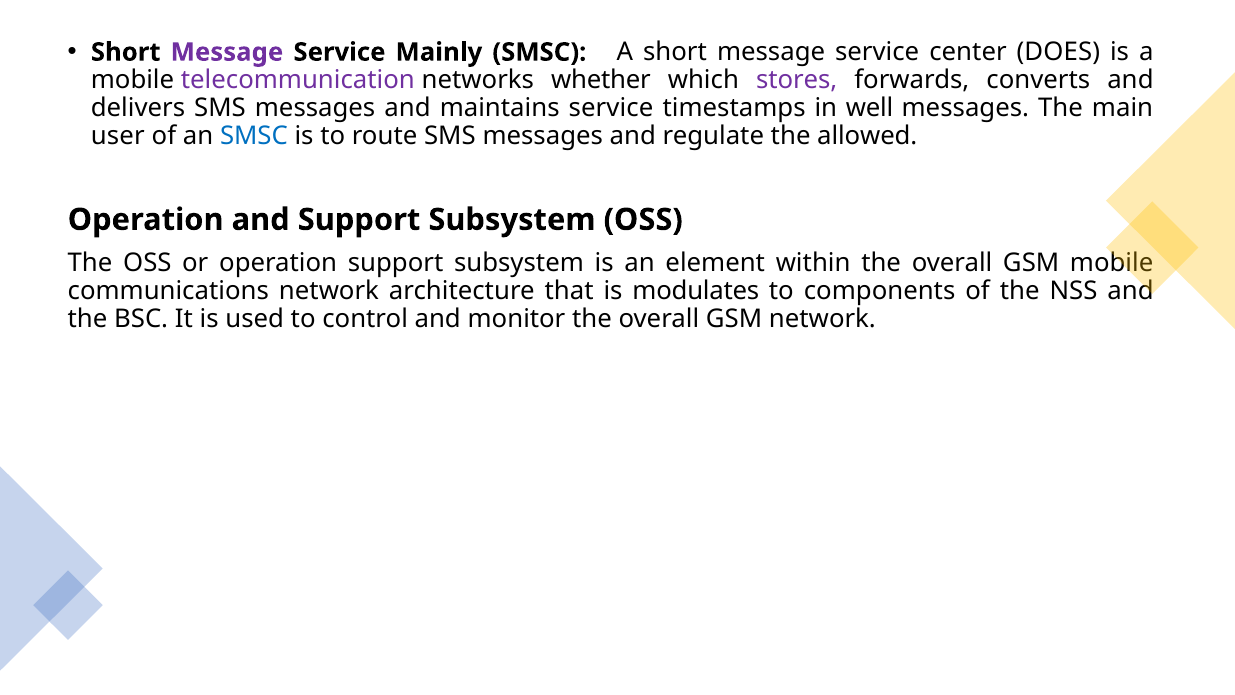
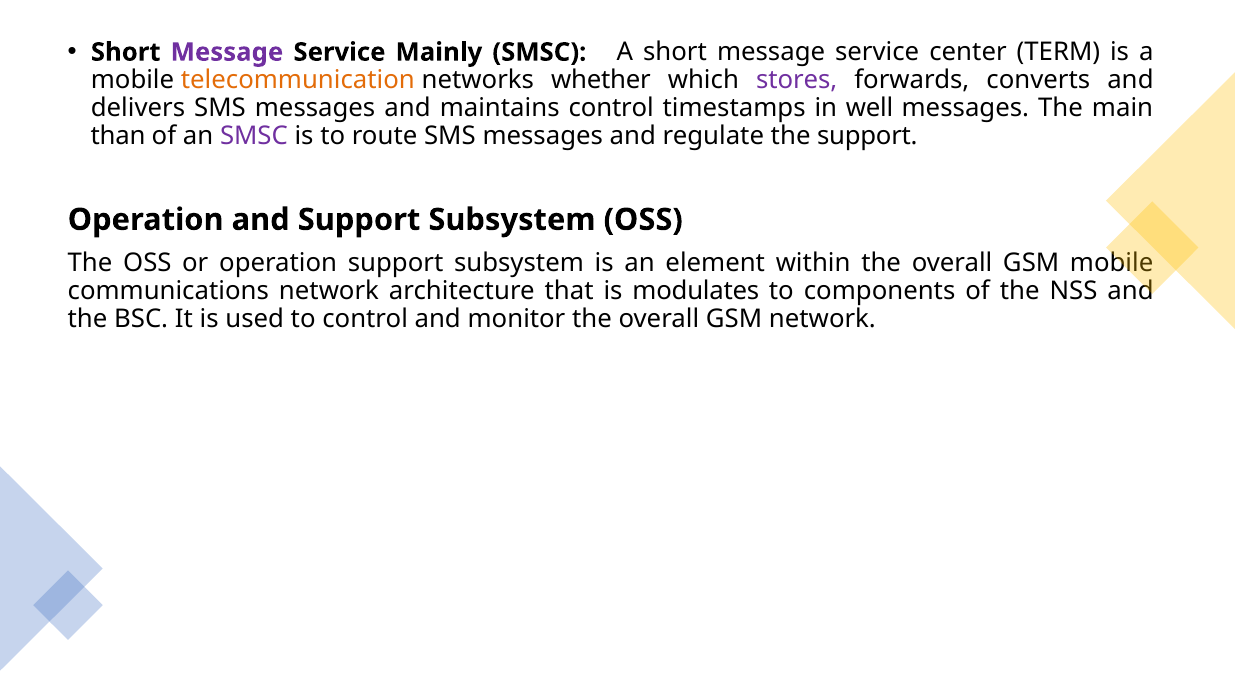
DOES: DOES -> TERM (1058, 52)
telecommunication colour: purple -> orange (298, 80)
maintains service: service -> control (611, 108)
user: user -> than (118, 136)
SMSC colour: blue -> purple (254, 136)
the allowed: allowed -> support (867, 136)
